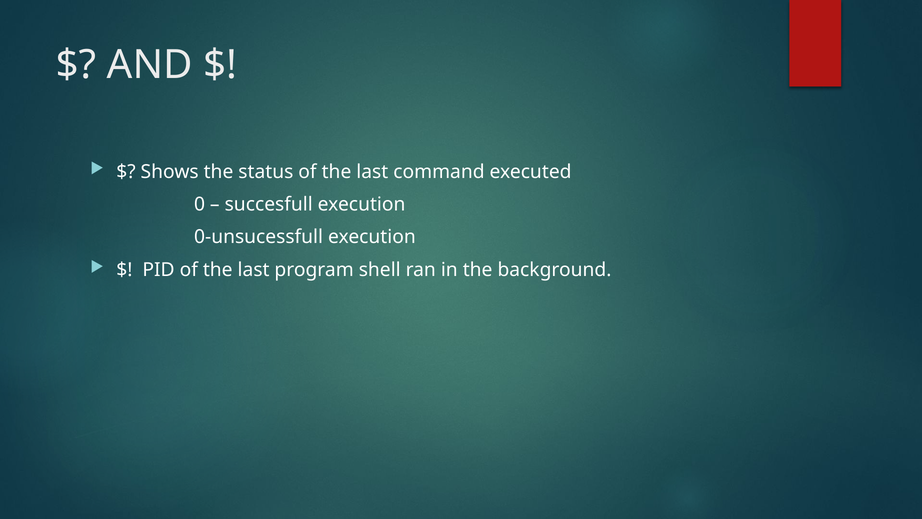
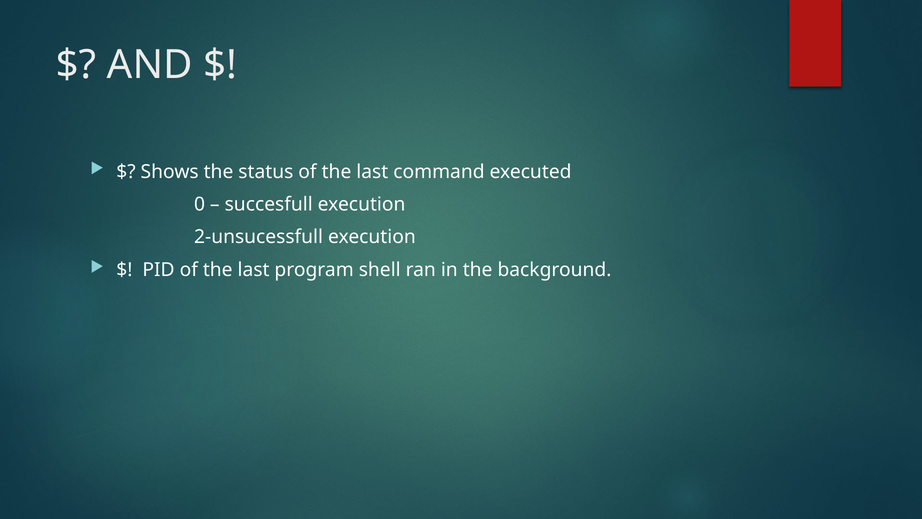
0-unsucessfull: 0-unsucessfull -> 2-unsucessfull (259, 237)
